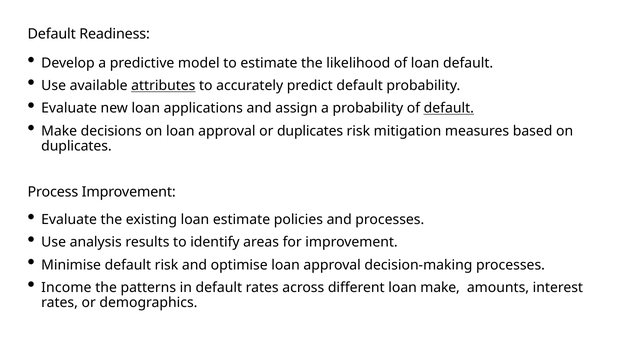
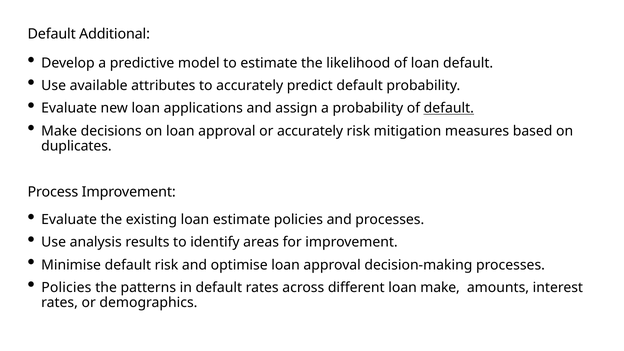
Readiness: Readiness -> Additional (115, 34)
attributes underline: present -> none (163, 86)
or duplicates: duplicates -> accurately (310, 131)
Income: Income -> Policies (66, 288)
